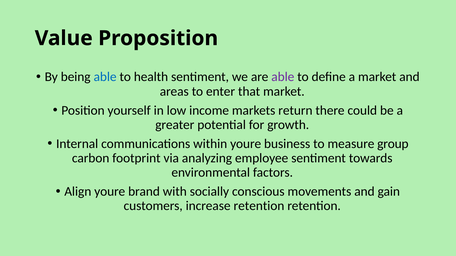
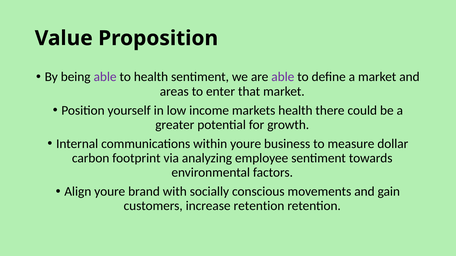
able colour: blue -> purple (105, 77)
markets return: return -> health (295, 111)
group: group -> dollar (393, 144)
